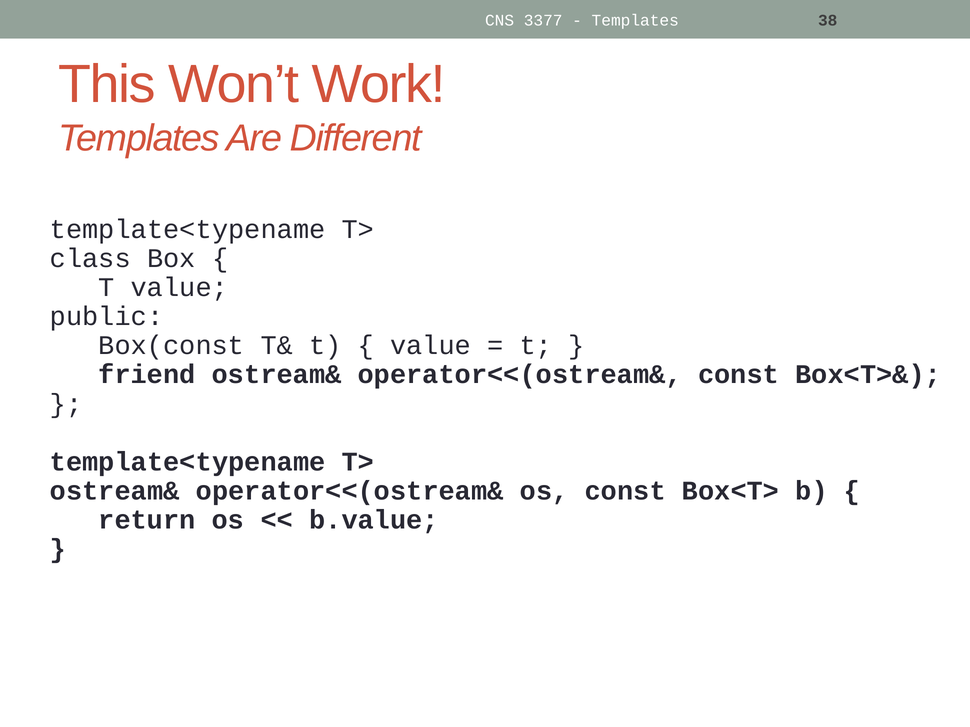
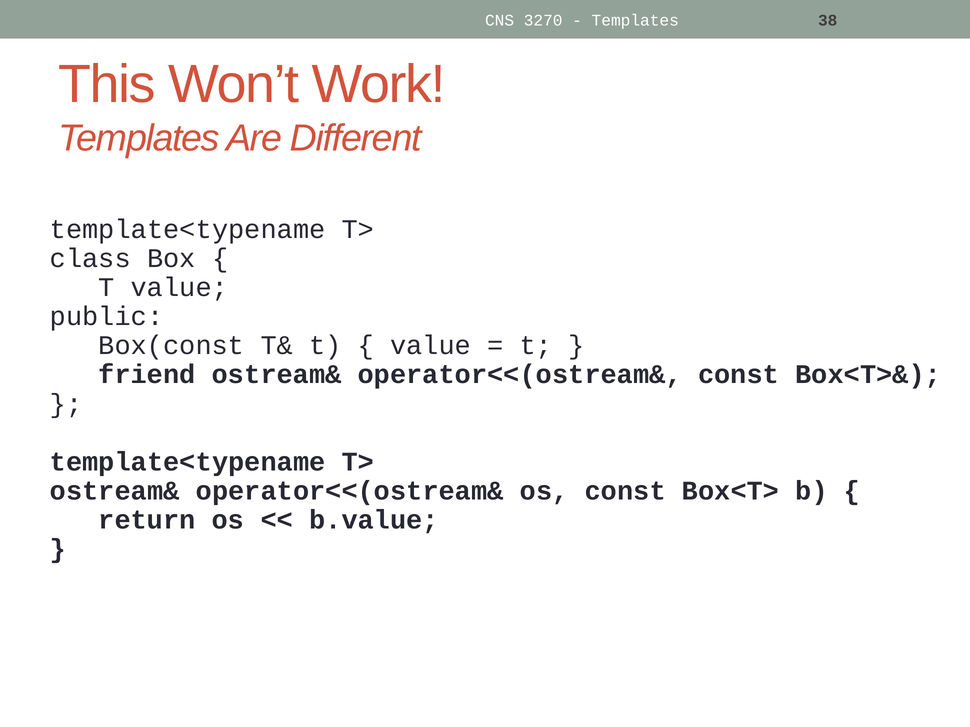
3377: 3377 -> 3270 (543, 21)
